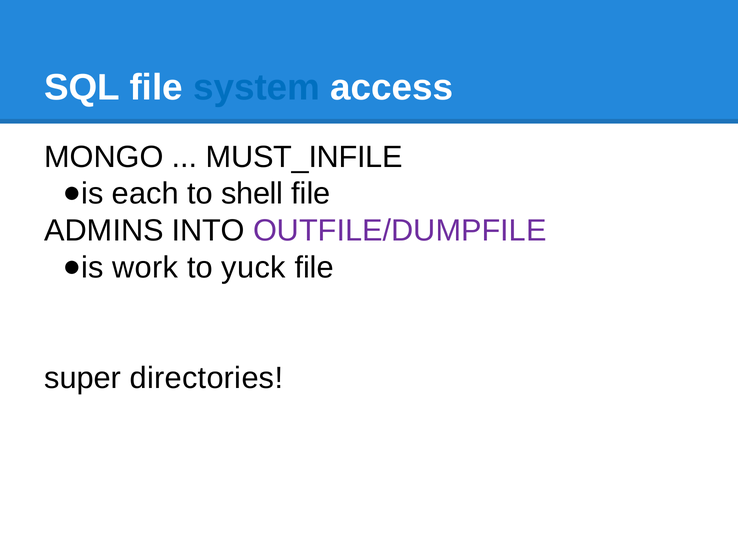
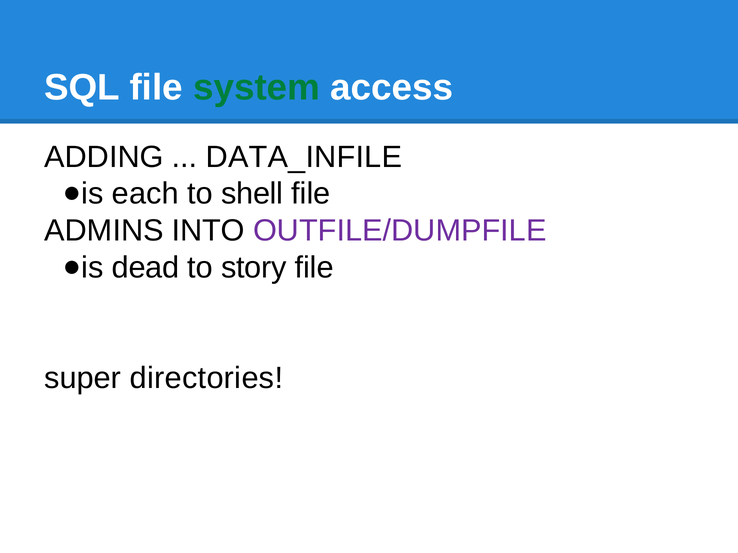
system colour: blue -> green (257, 87)
MONGO: MONGO -> ADDING (104, 157)
MUST_INFILE: MUST_INFILE -> DATA_INFILE (304, 157)
work: work -> dead (145, 268)
yuck: yuck -> story (254, 268)
